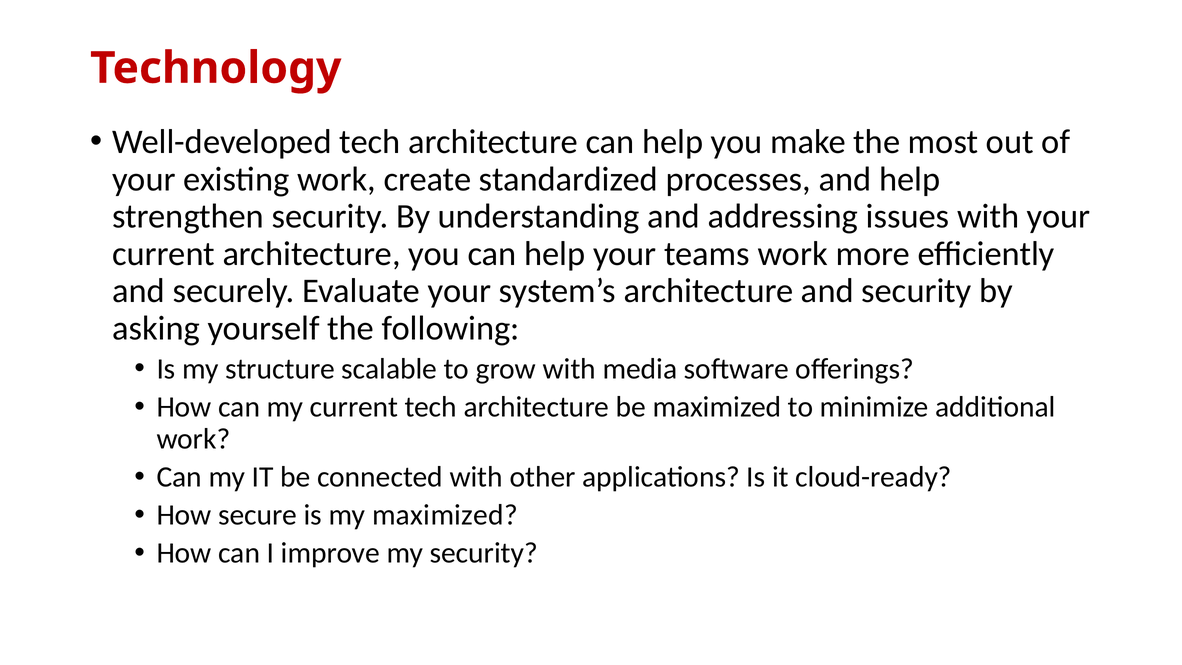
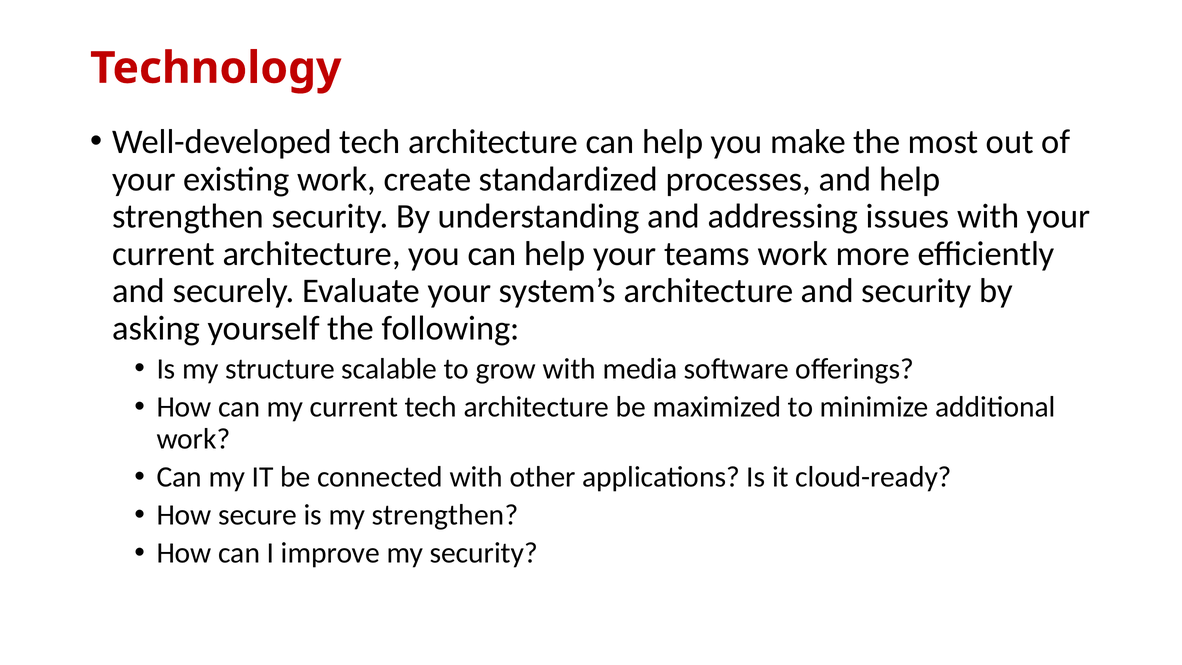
my maximized: maximized -> strengthen (445, 515)
